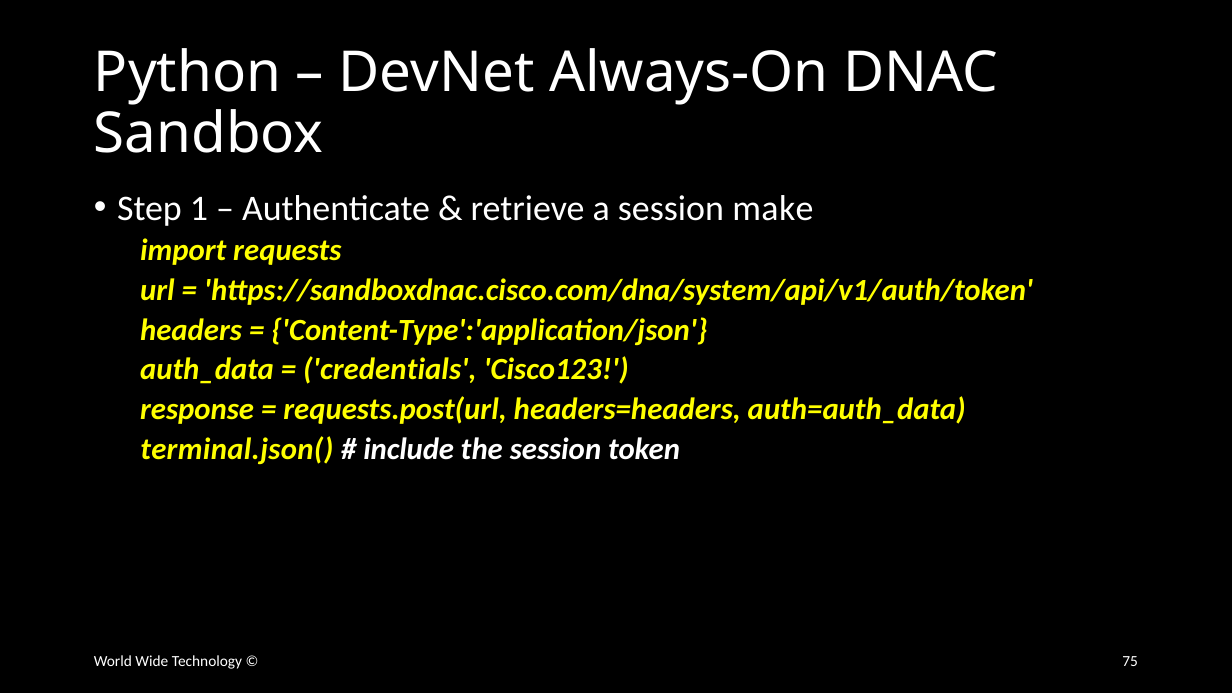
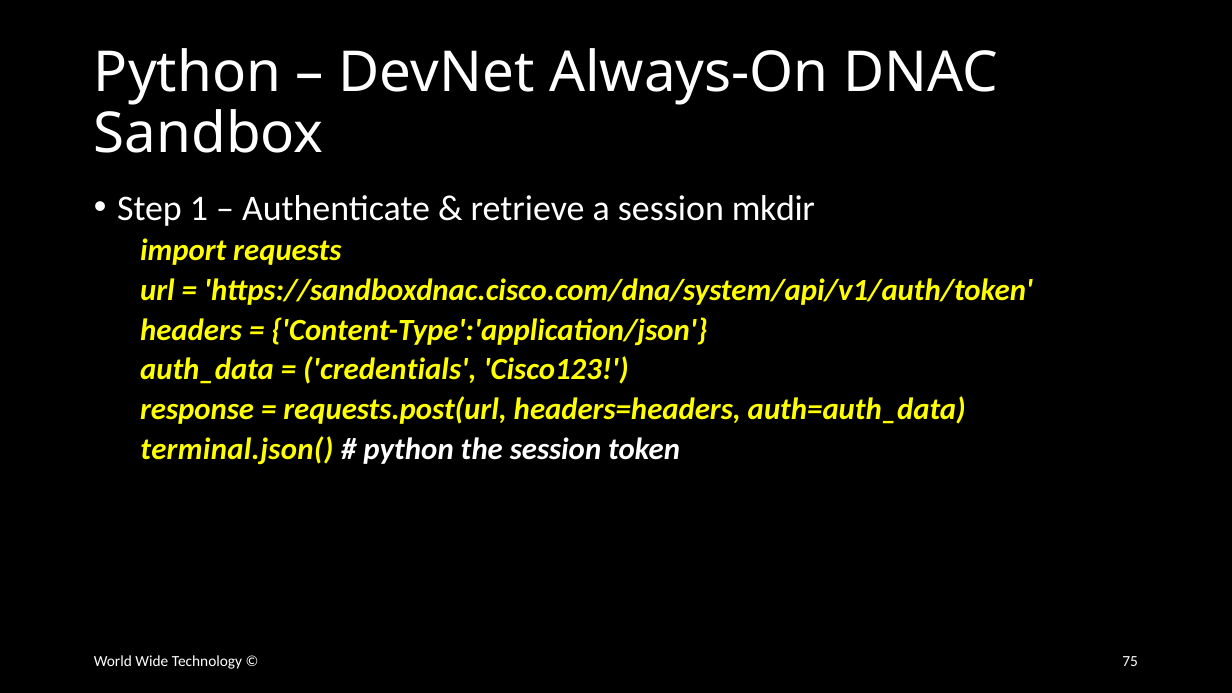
make: make -> mkdir (773, 208)
include: include -> python (409, 449)
